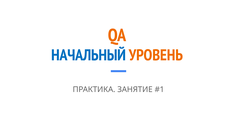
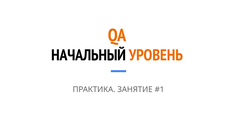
НАЧАЛЬНЫЙ colour: blue -> black (89, 55)
